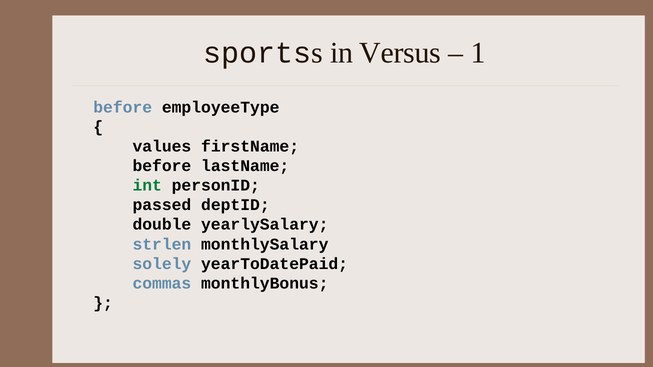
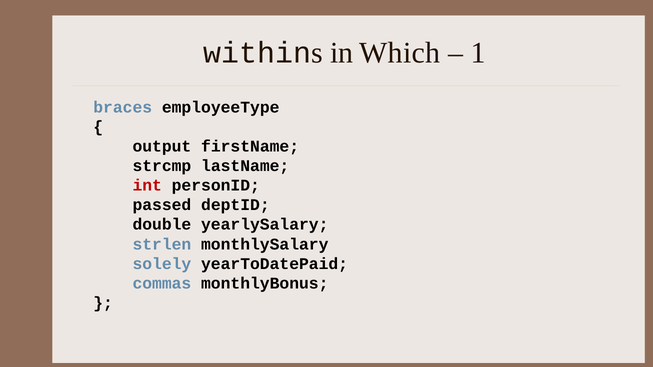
sports: sports -> within (257, 53)
Versus: Versus -> Which (400, 53)
before: before -> braces (123, 107)
values: values -> output (162, 146)
before: before -> strcmp (162, 166)
int colour: green -> red (147, 186)
